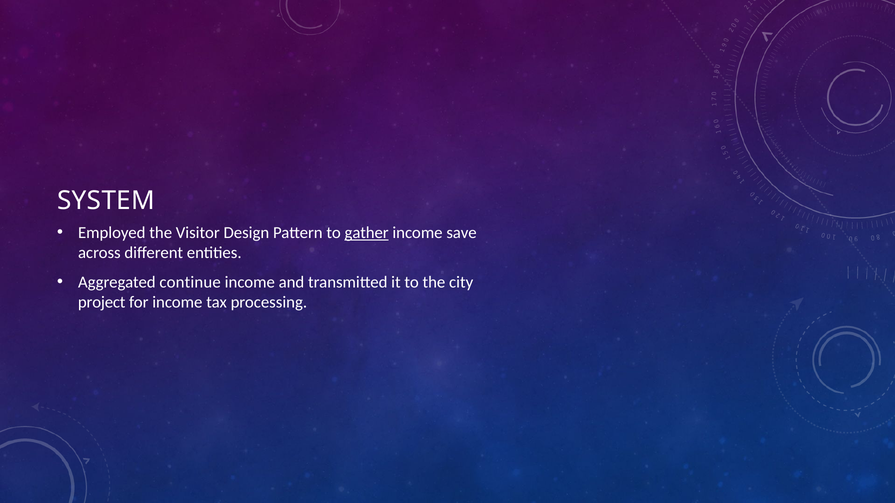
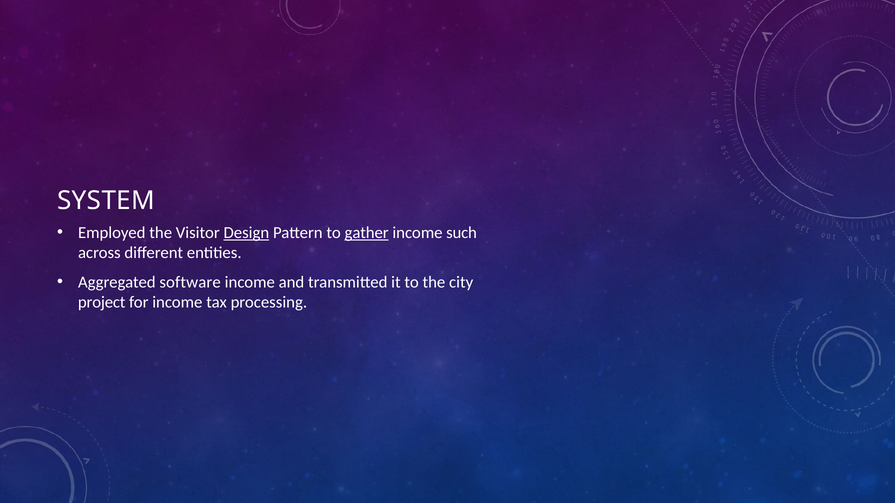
Design underline: none -> present (246, 233)
save: save -> such (462, 233)
continue: continue -> software (190, 282)
